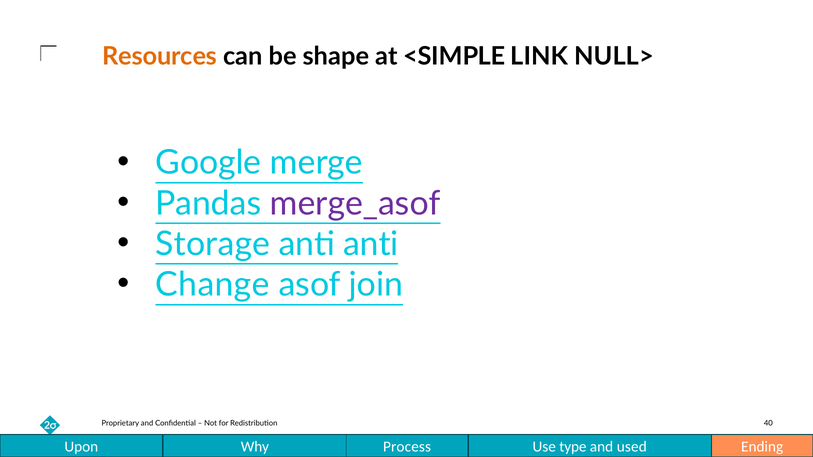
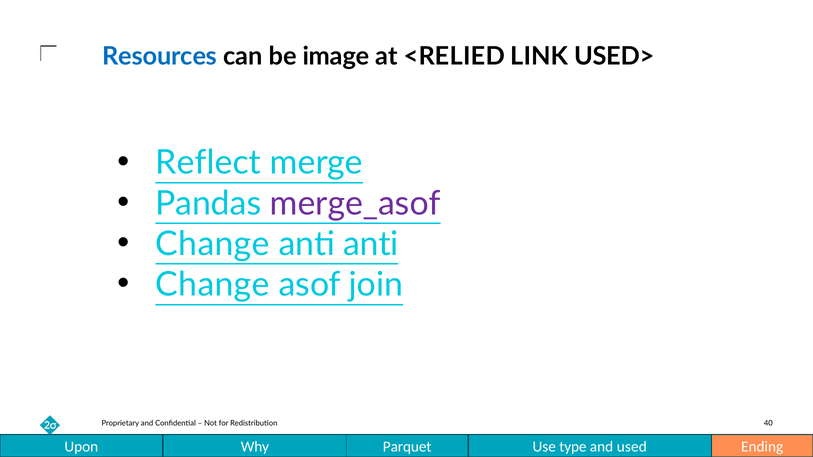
Resources colour: orange -> blue (160, 57)
shape: shape -> image (336, 57)
<SIMPLE: <SIMPLE -> <RELIED (454, 57)
NULL>: NULL> -> USED> (614, 57)
Google: Google -> Reflect (208, 163)
Storage: Storage -> Change (213, 244)
Process: Process -> Parquet (407, 447)
